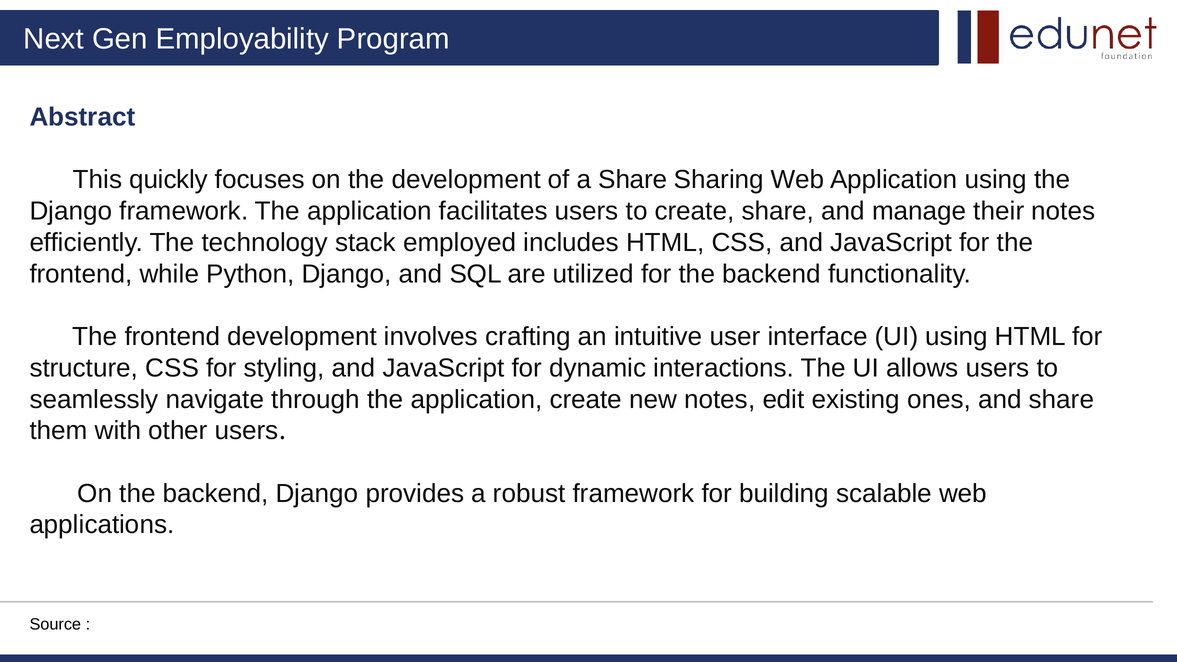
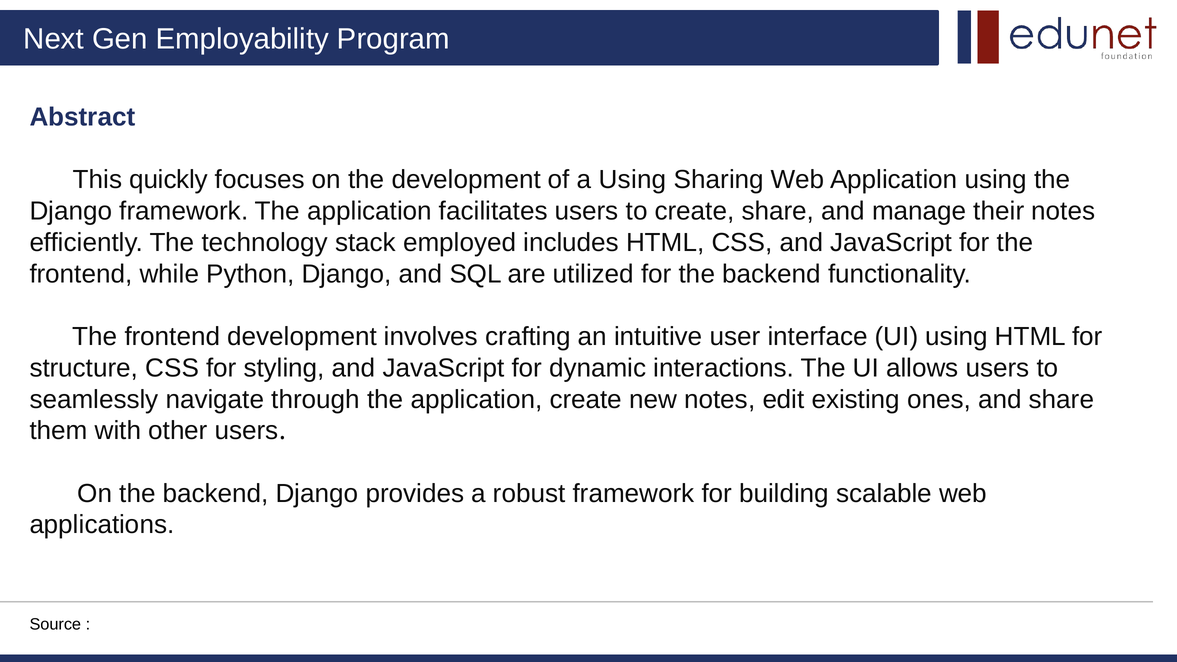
a Share: Share -> Using (633, 180)
